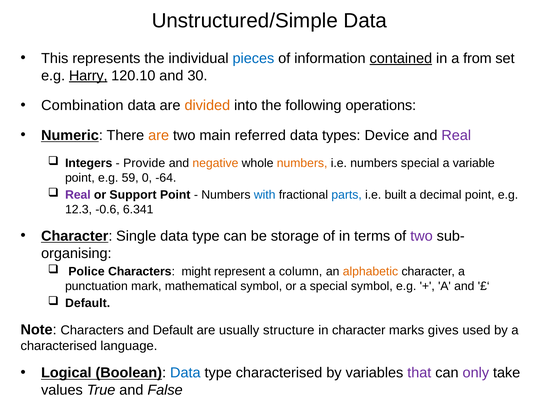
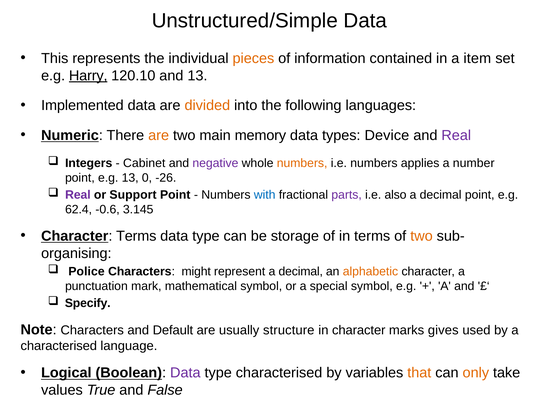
pieces colour: blue -> orange (253, 58)
contained underline: present -> none (401, 58)
from: from -> item (477, 58)
and 30: 30 -> 13 (197, 76)
Combination: Combination -> Implemented (82, 105)
operations: operations -> languages (381, 105)
referred: referred -> memory (260, 135)
Provide: Provide -> Cabinet (144, 163)
negative colour: orange -> purple (215, 163)
numbers special: special -> applies (420, 163)
variable: variable -> number (474, 163)
e.g 59: 59 -> 13 (130, 178)
-64: -64 -> -26 (166, 178)
parts colour: blue -> purple (347, 195)
built: built -> also (395, 195)
12.3: 12.3 -> 62.4 (79, 209)
6.341: 6.341 -> 3.145 (138, 209)
Character Single: Single -> Terms (136, 236)
two colour: purple -> orange (421, 236)
represent a column: column -> decimal (301, 272)
Default: Default -> Specify (88, 303)
Data colour: blue -> purple (185, 373)
that colour: purple -> orange (419, 373)
only colour: purple -> orange (476, 373)
